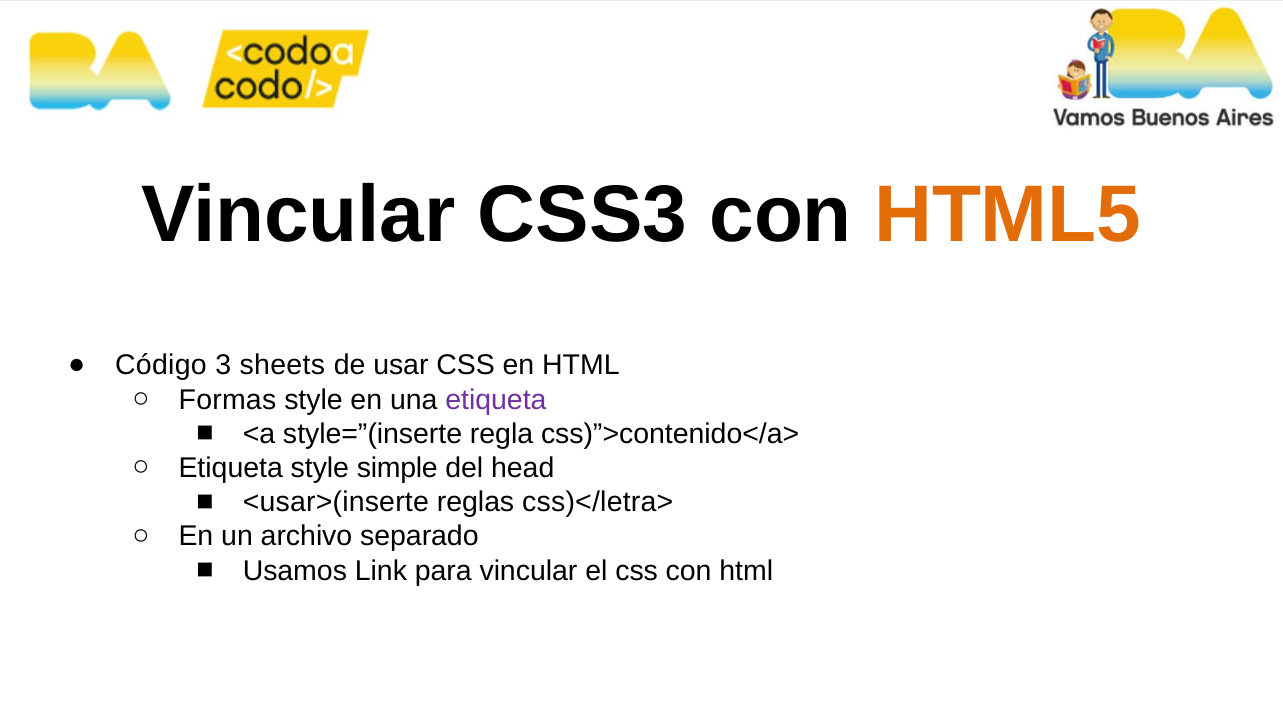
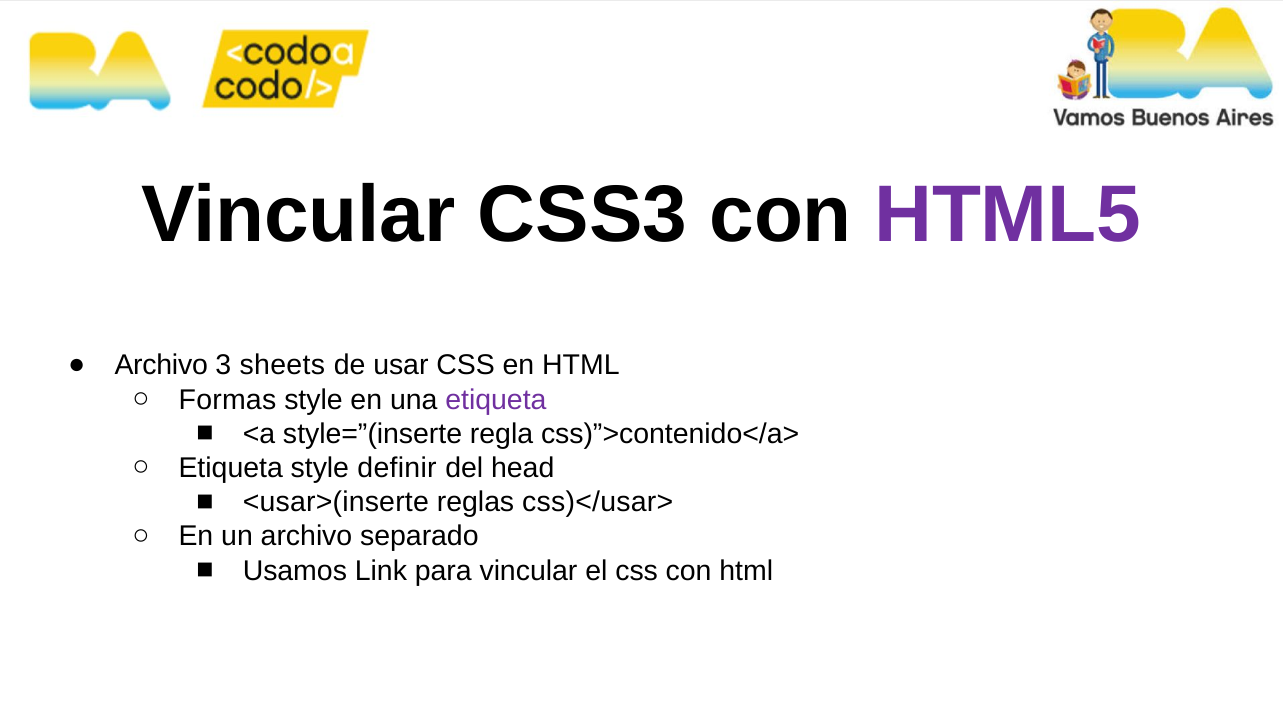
HTML5 colour: orange -> purple (1008, 215)
Código: Código -> Archivo (161, 365)
simple: simple -> definir (397, 468)
css)</letra>: css)</letra> -> css)</usar> (598, 502)
